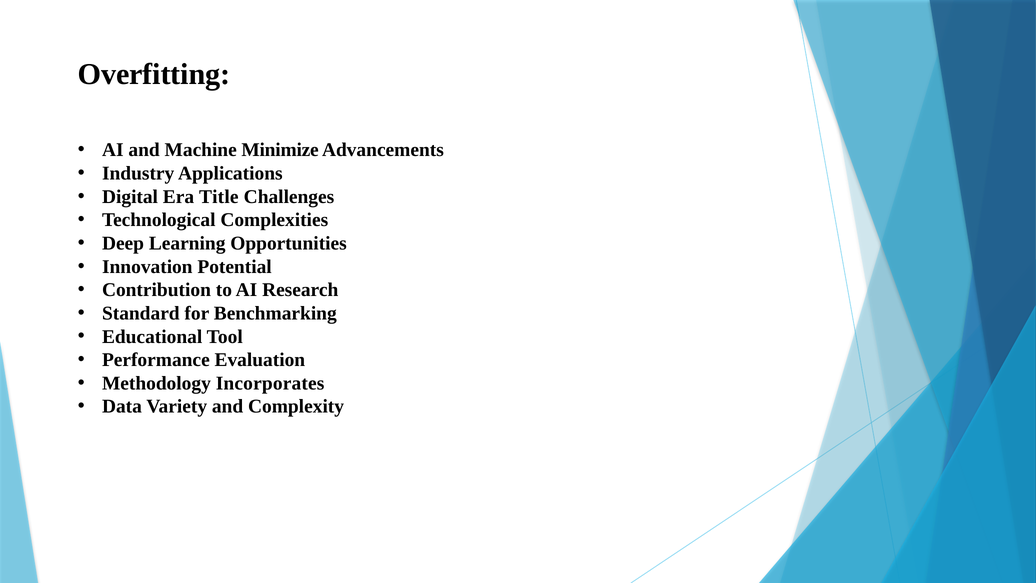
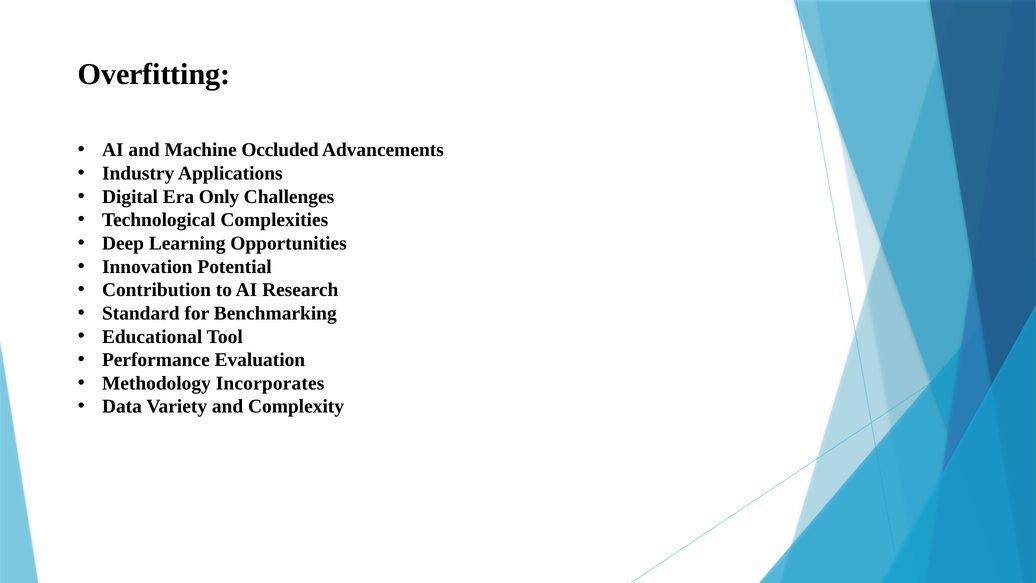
Minimize: Minimize -> Occluded (280, 150)
Title: Title -> Only (219, 197)
